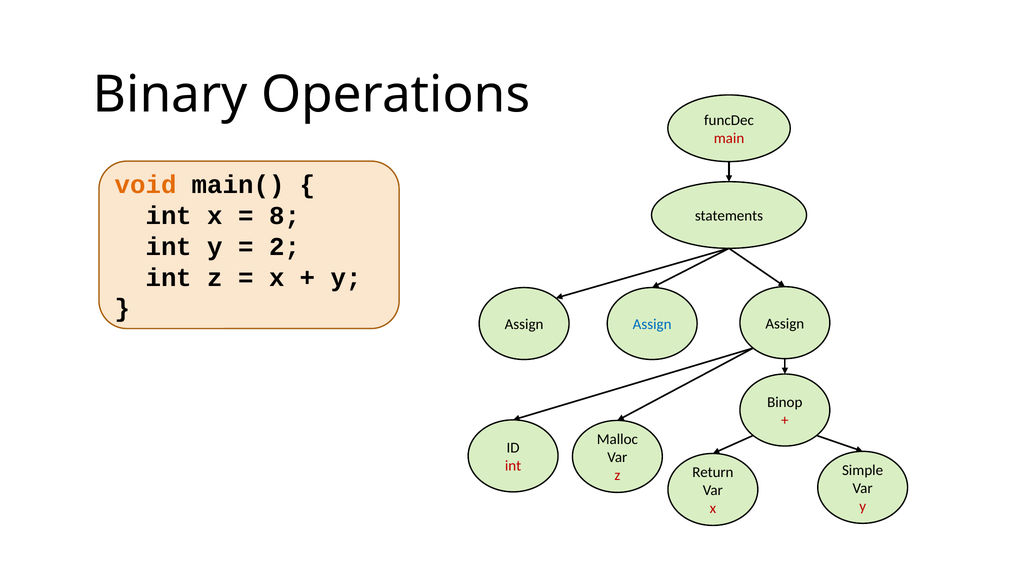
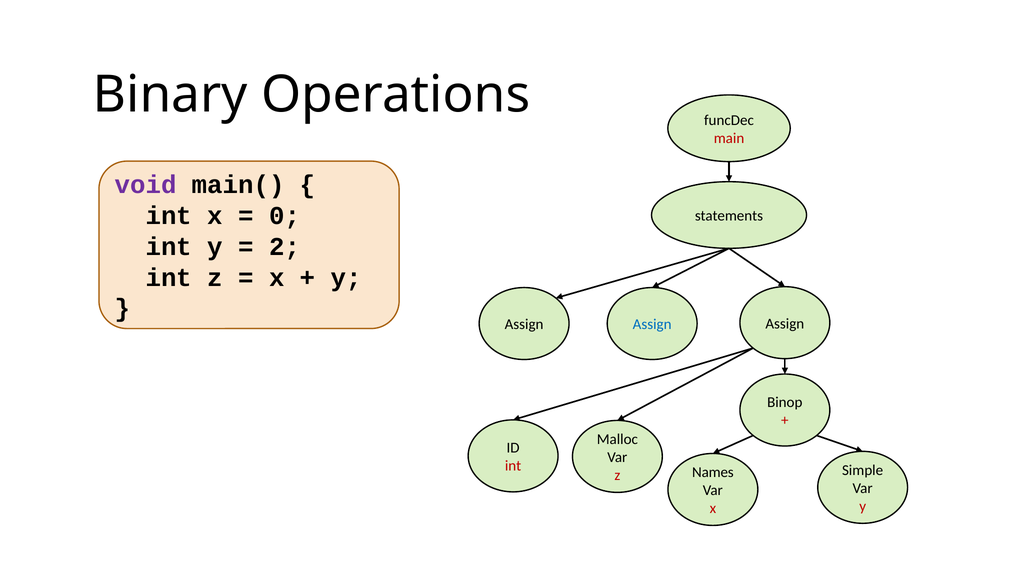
void colour: orange -> purple (146, 185)
8: 8 -> 0 (285, 216)
Return: Return -> Names (713, 472)
